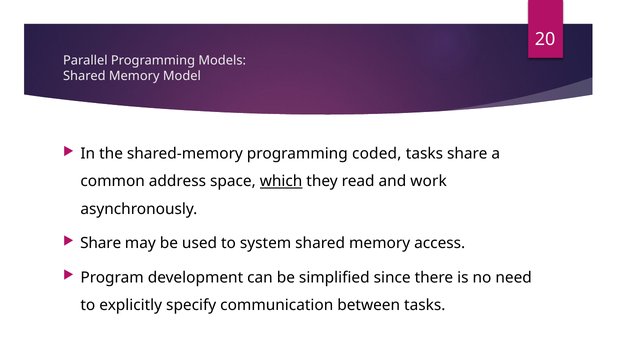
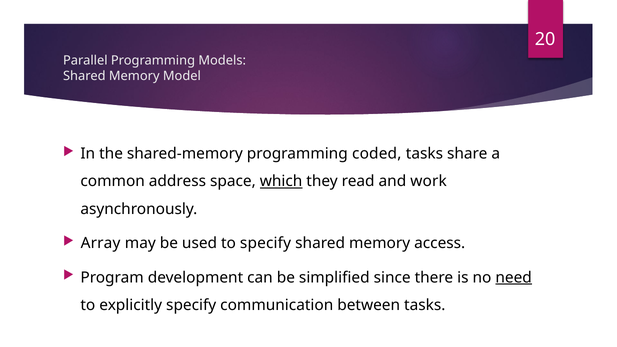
Share: Share -> Array (101, 243)
to system: system -> specify (266, 243)
need underline: none -> present (514, 278)
